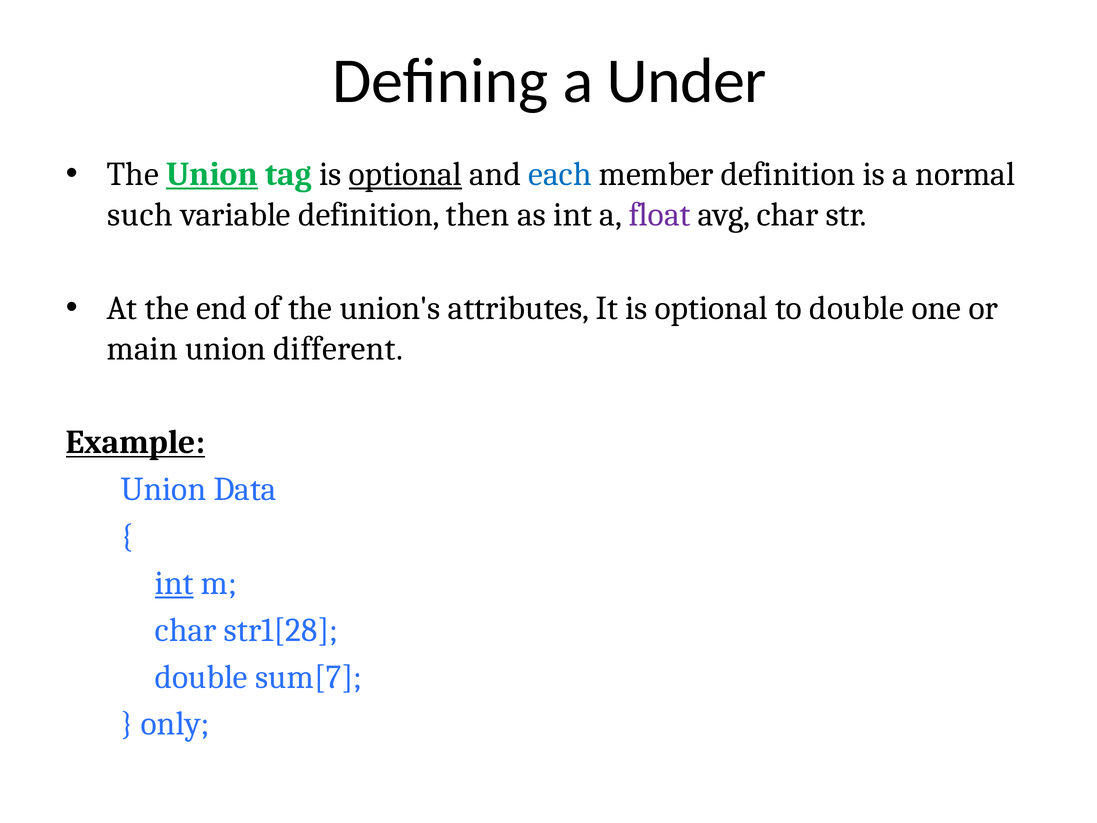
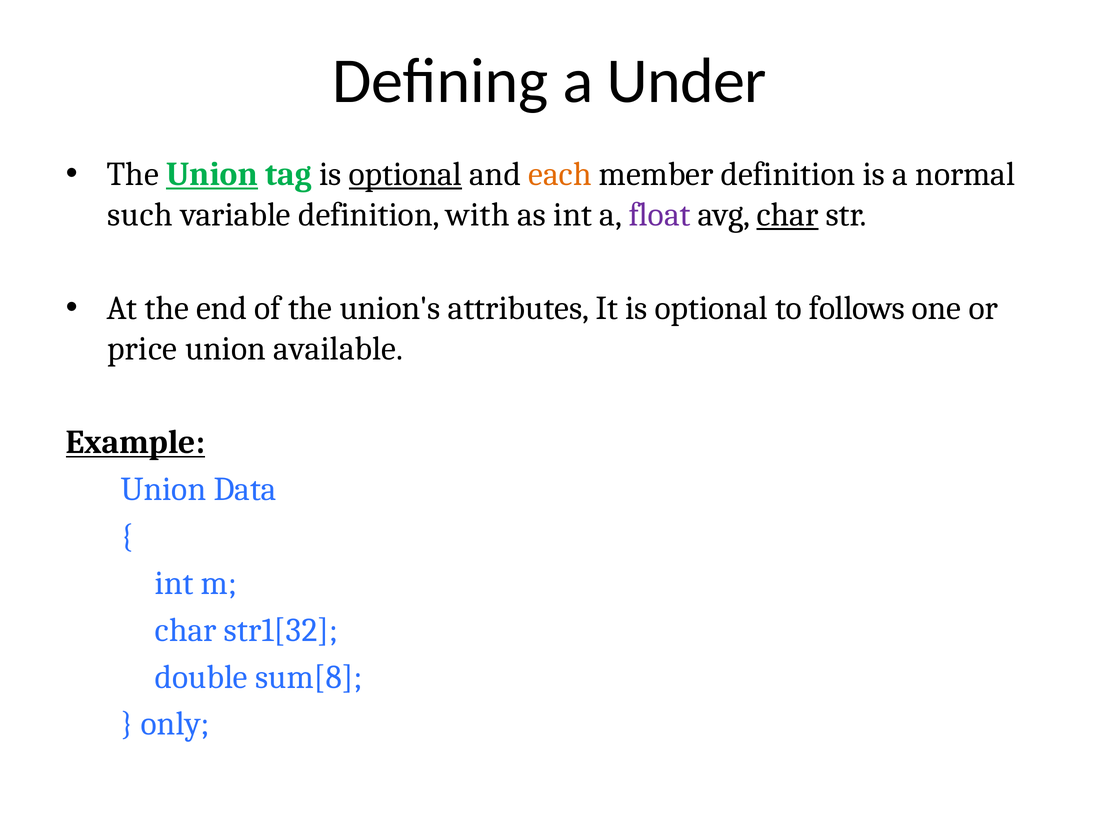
each colour: blue -> orange (560, 174)
then: then -> with (478, 214)
char underline: none -> present (788, 214)
to double: double -> follows (857, 308)
main: main -> price (142, 348)
different: different -> available (338, 348)
int underline: present -> none (174, 583)
str1[28: str1[28 -> str1[32 (281, 630)
sum[7: sum[7 -> sum[8 (309, 677)
